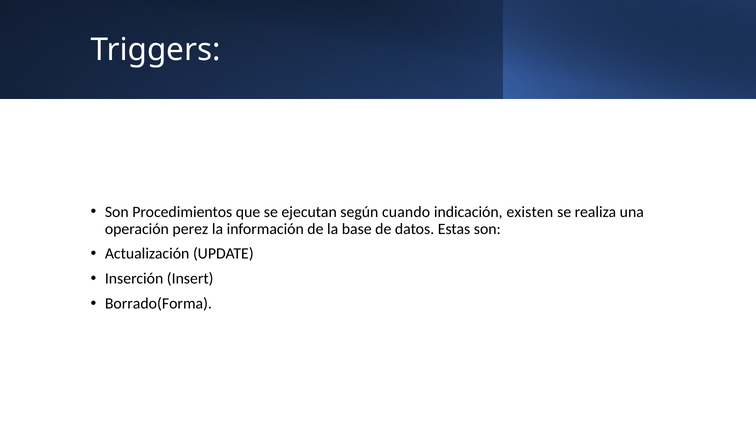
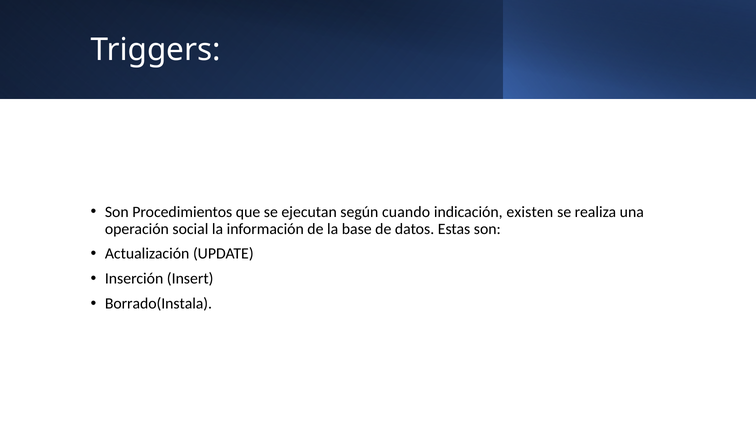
perez: perez -> social (190, 229)
Borrado(Forma: Borrado(Forma -> Borrado(Instala (158, 304)
